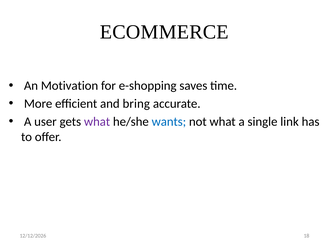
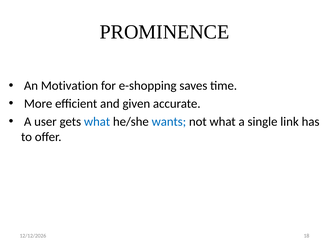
ECOMMERCE: ECOMMERCE -> PROMINENCE (164, 32)
bring: bring -> given (136, 104)
what colour: purple -> blue (97, 121)
